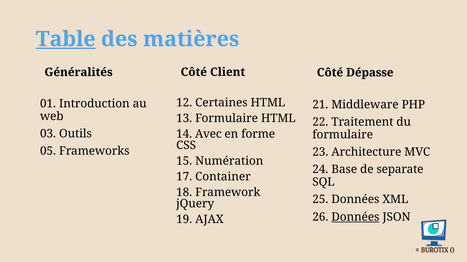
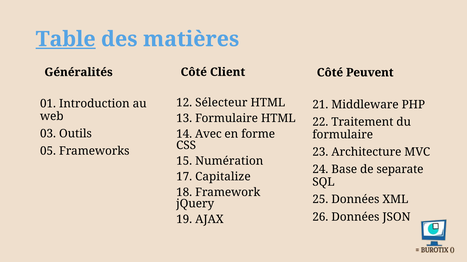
Dépasse: Dépasse -> Peuvent (370, 73)
Certaines: Certaines -> Sélecteur (221, 103)
Container: Container -> Capitalize (223, 177)
Données underline: present -> none (355, 217)
